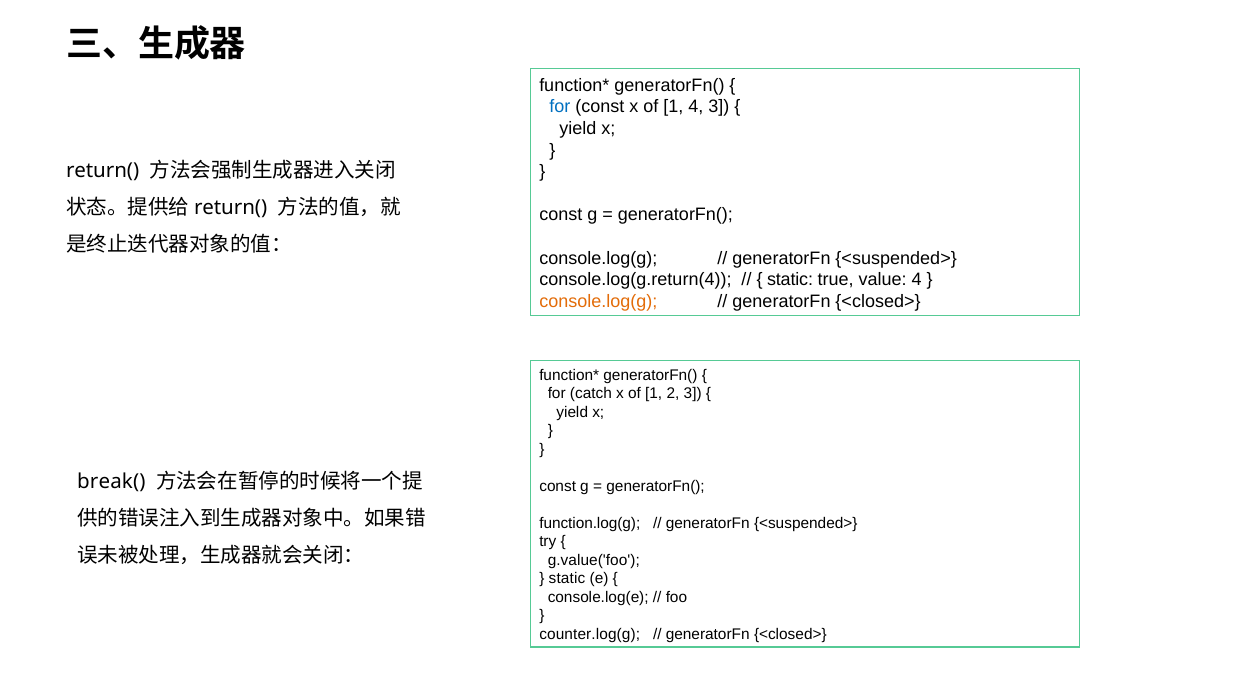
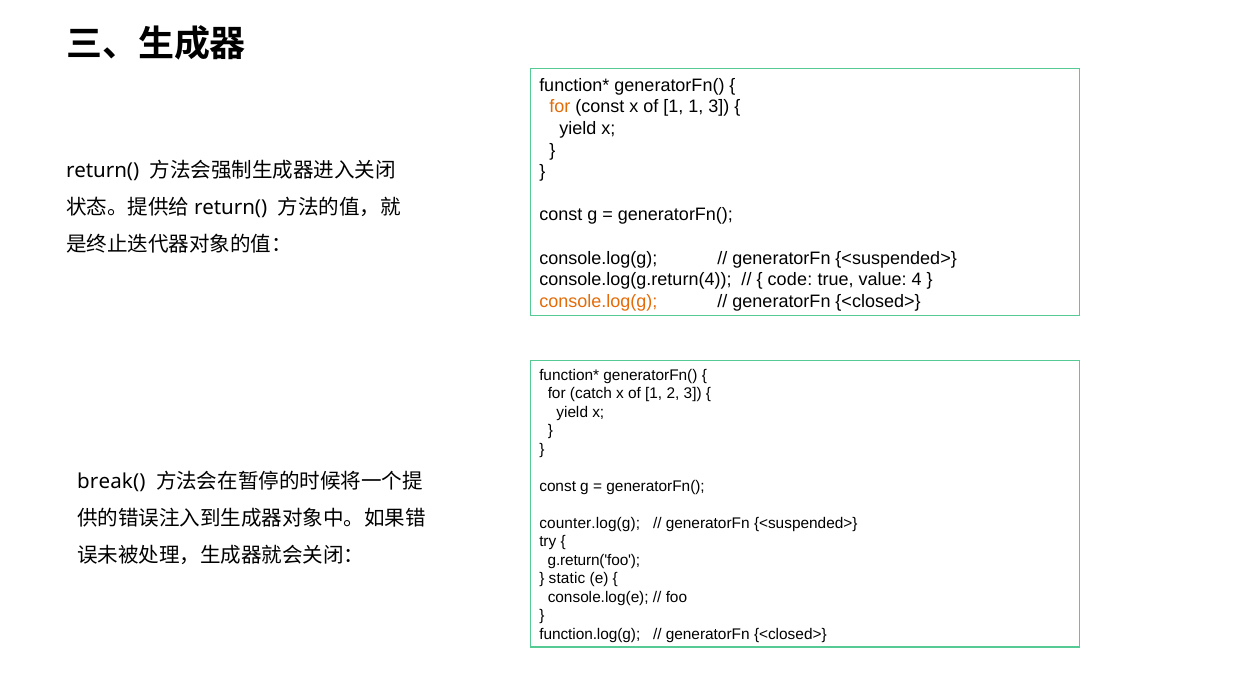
for colour: blue -> orange (560, 107)
1 4: 4 -> 1 (696, 107)
static: static -> code (790, 280)
function.log(g: function.log(g -> counter.log(g (590, 523)
g.value('foo: g.value('foo -> g.return('foo (594, 560)
counter.log(g: counter.log(g -> function.log(g (590, 634)
